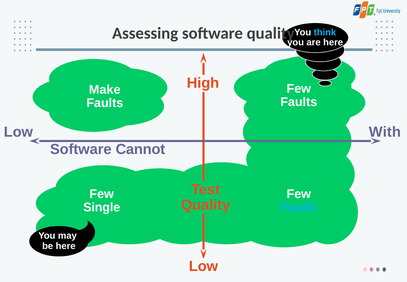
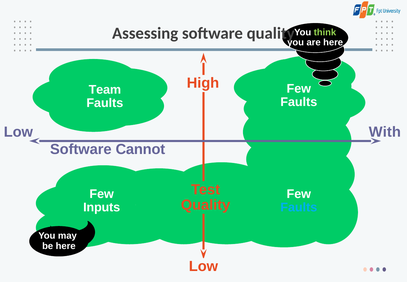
think colour: light blue -> light green (325, 32)
Make: Make -> Team (105, 90)
Single: Single -> Inputs (102, 207)
